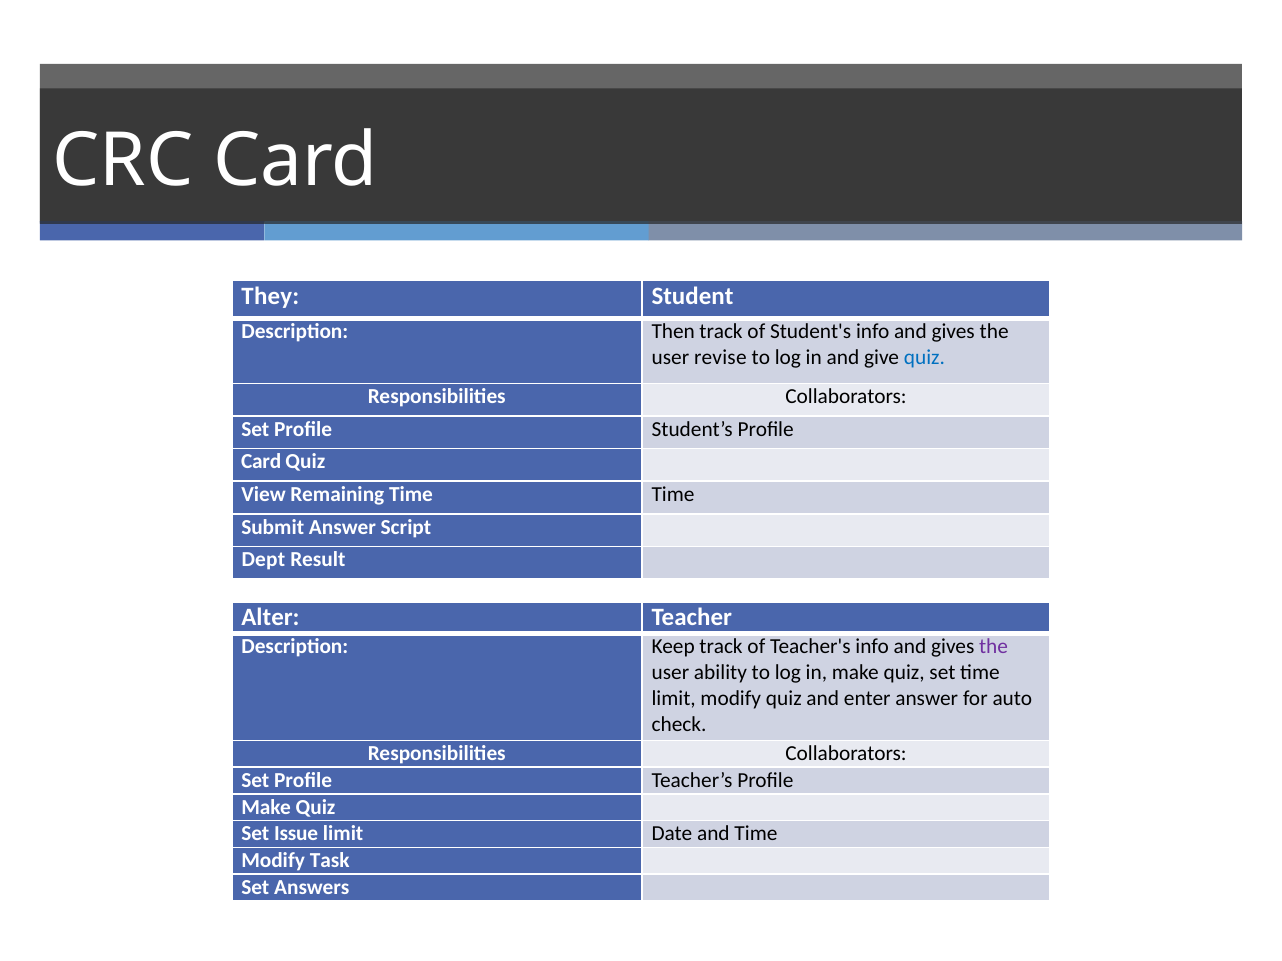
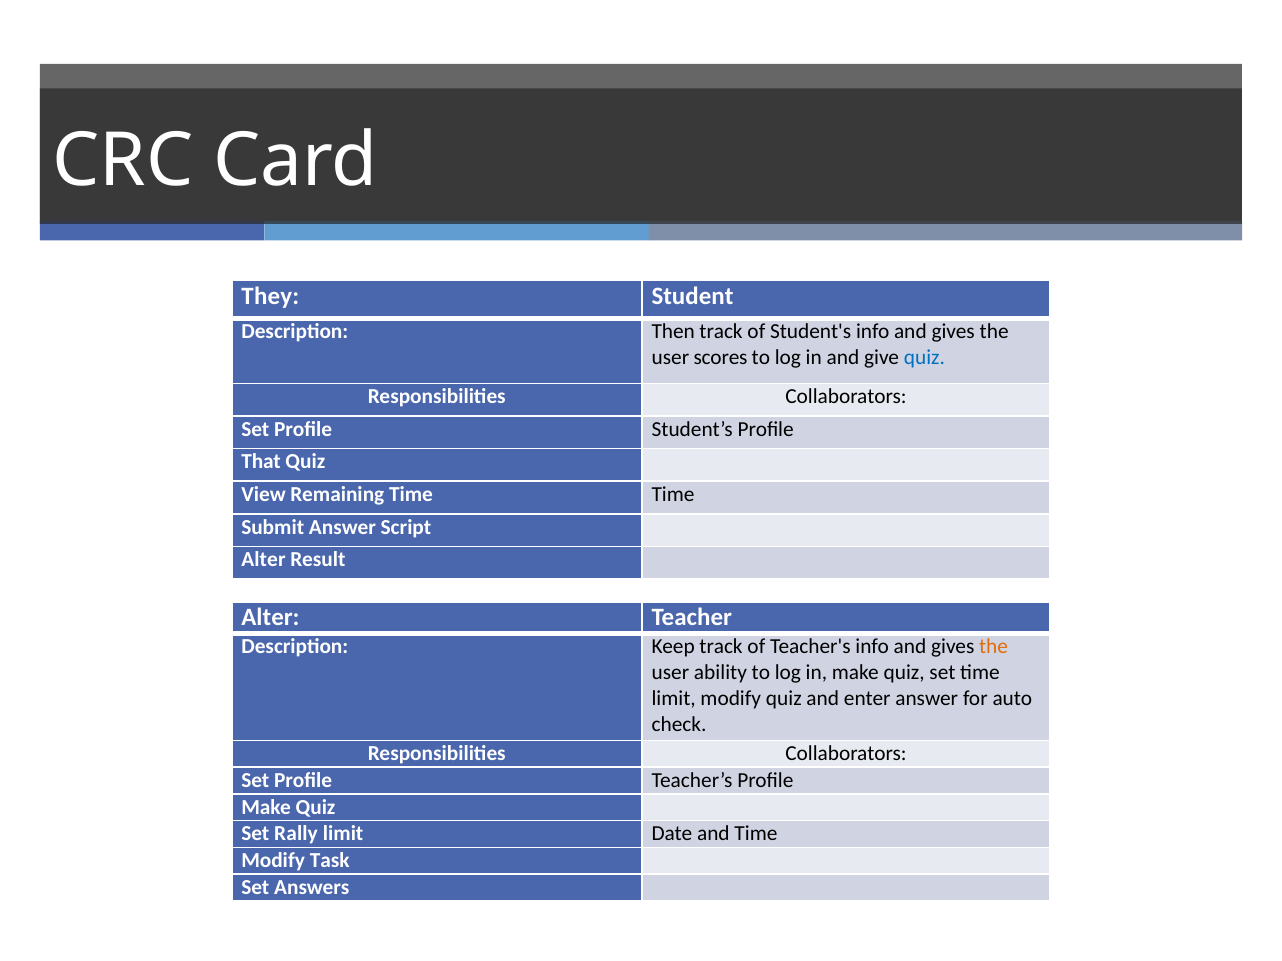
revise: revise -> scores (721, 358)
Card: Card -> That (261, 462)
Dept: Dept -> Alter (263, 560)
the colour: purple -> orange (994, 647)
Issue: Issue -> Rally (296, 834)
